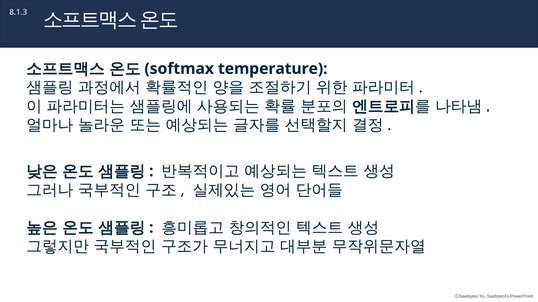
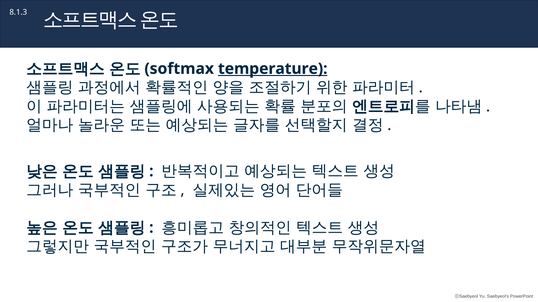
temperature underline: none -> present (273, 69)
